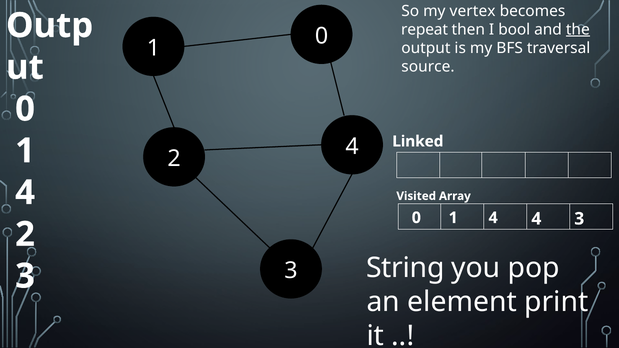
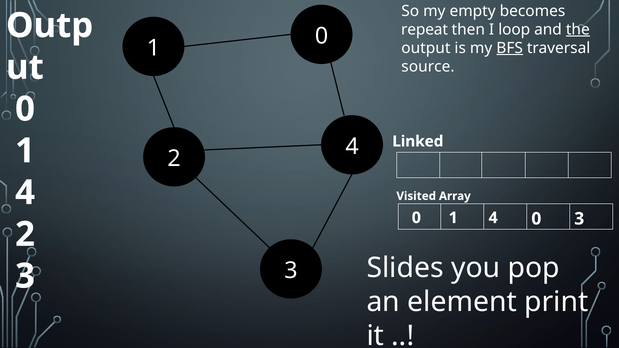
vertex: vertex -> empty (473, 11)
bool: bool -> loop (514, 29)
BFS underline: none -> present (510, 48)
4 4: 4 -> 0 (536, 219)
String: String -> Slides (405, 268)
